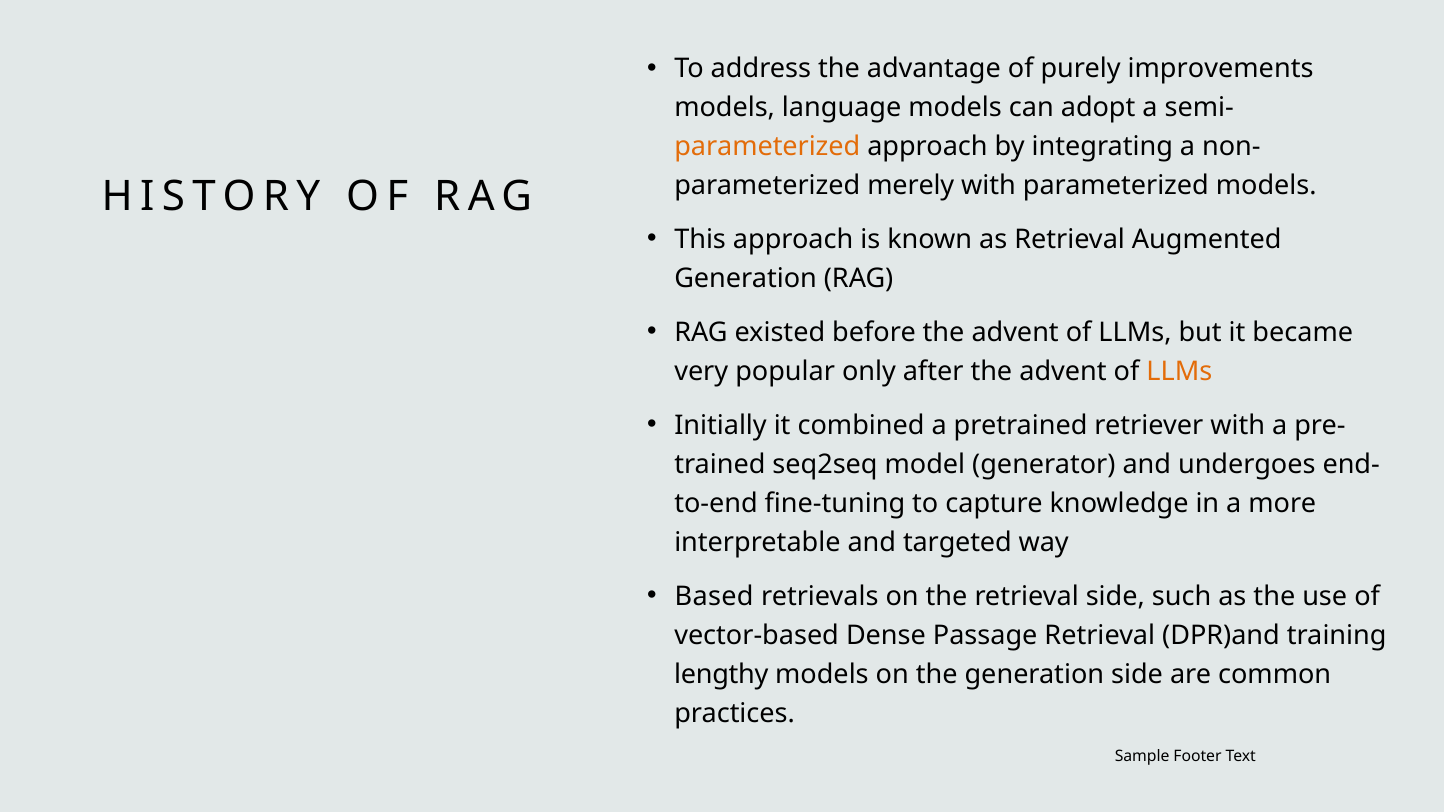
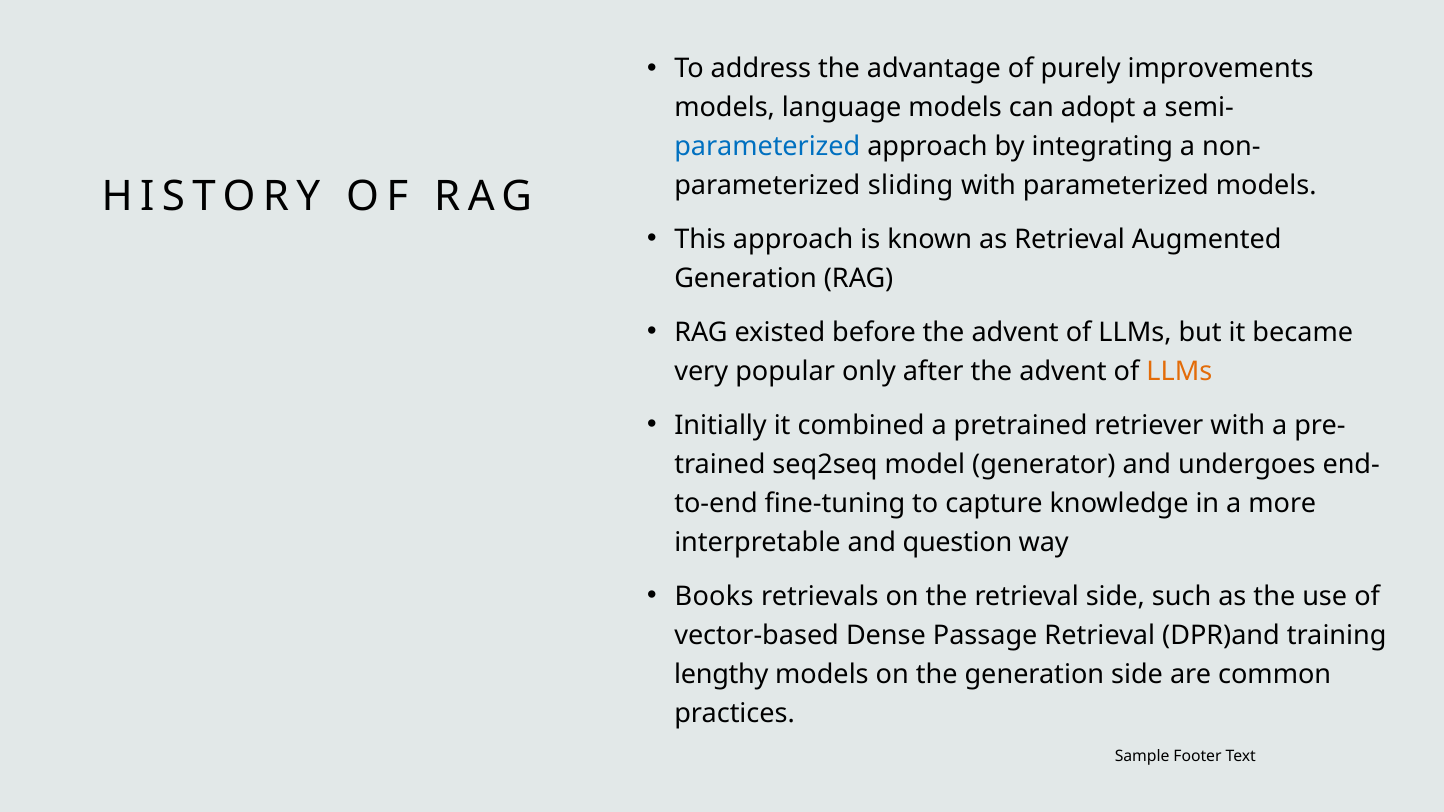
parameterized colour: orange -> blue (767, 147)
merely: merely -> sliding (911, 186)
targeted: targeted -> question (957, 542)
Based: Based -> Books (714, 596)
